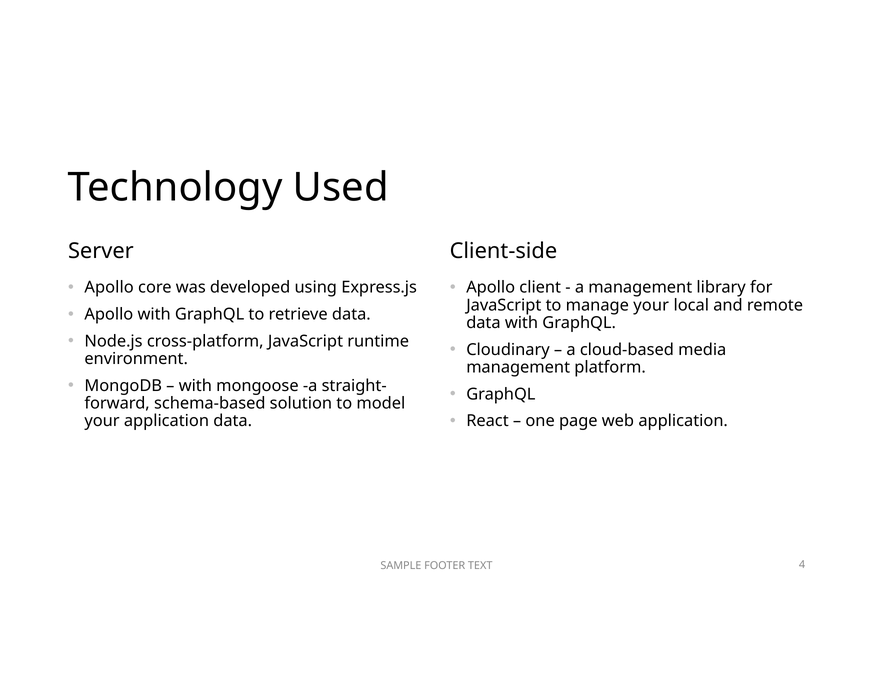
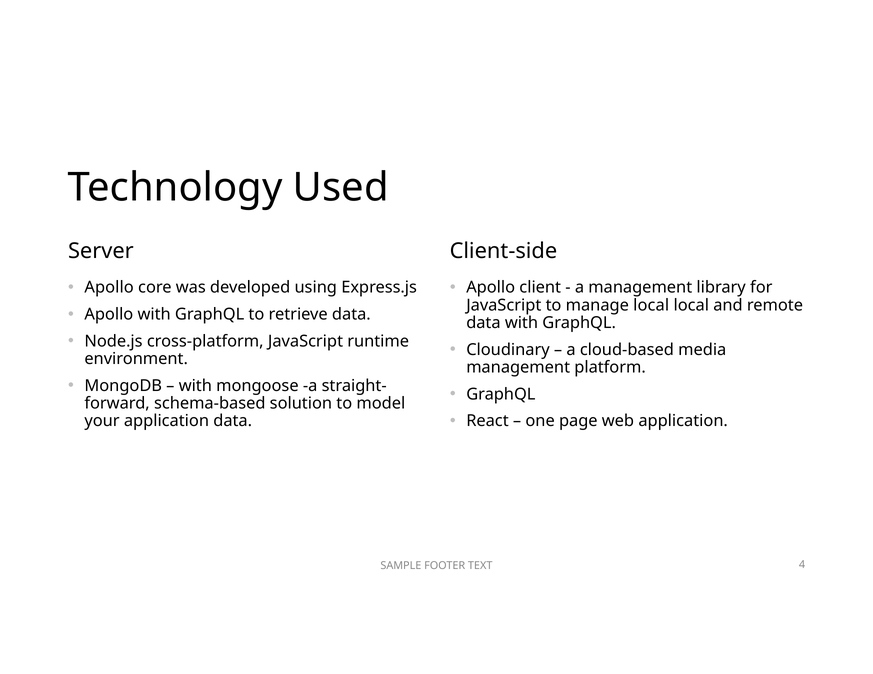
manage your: your -> local (651, 306)
